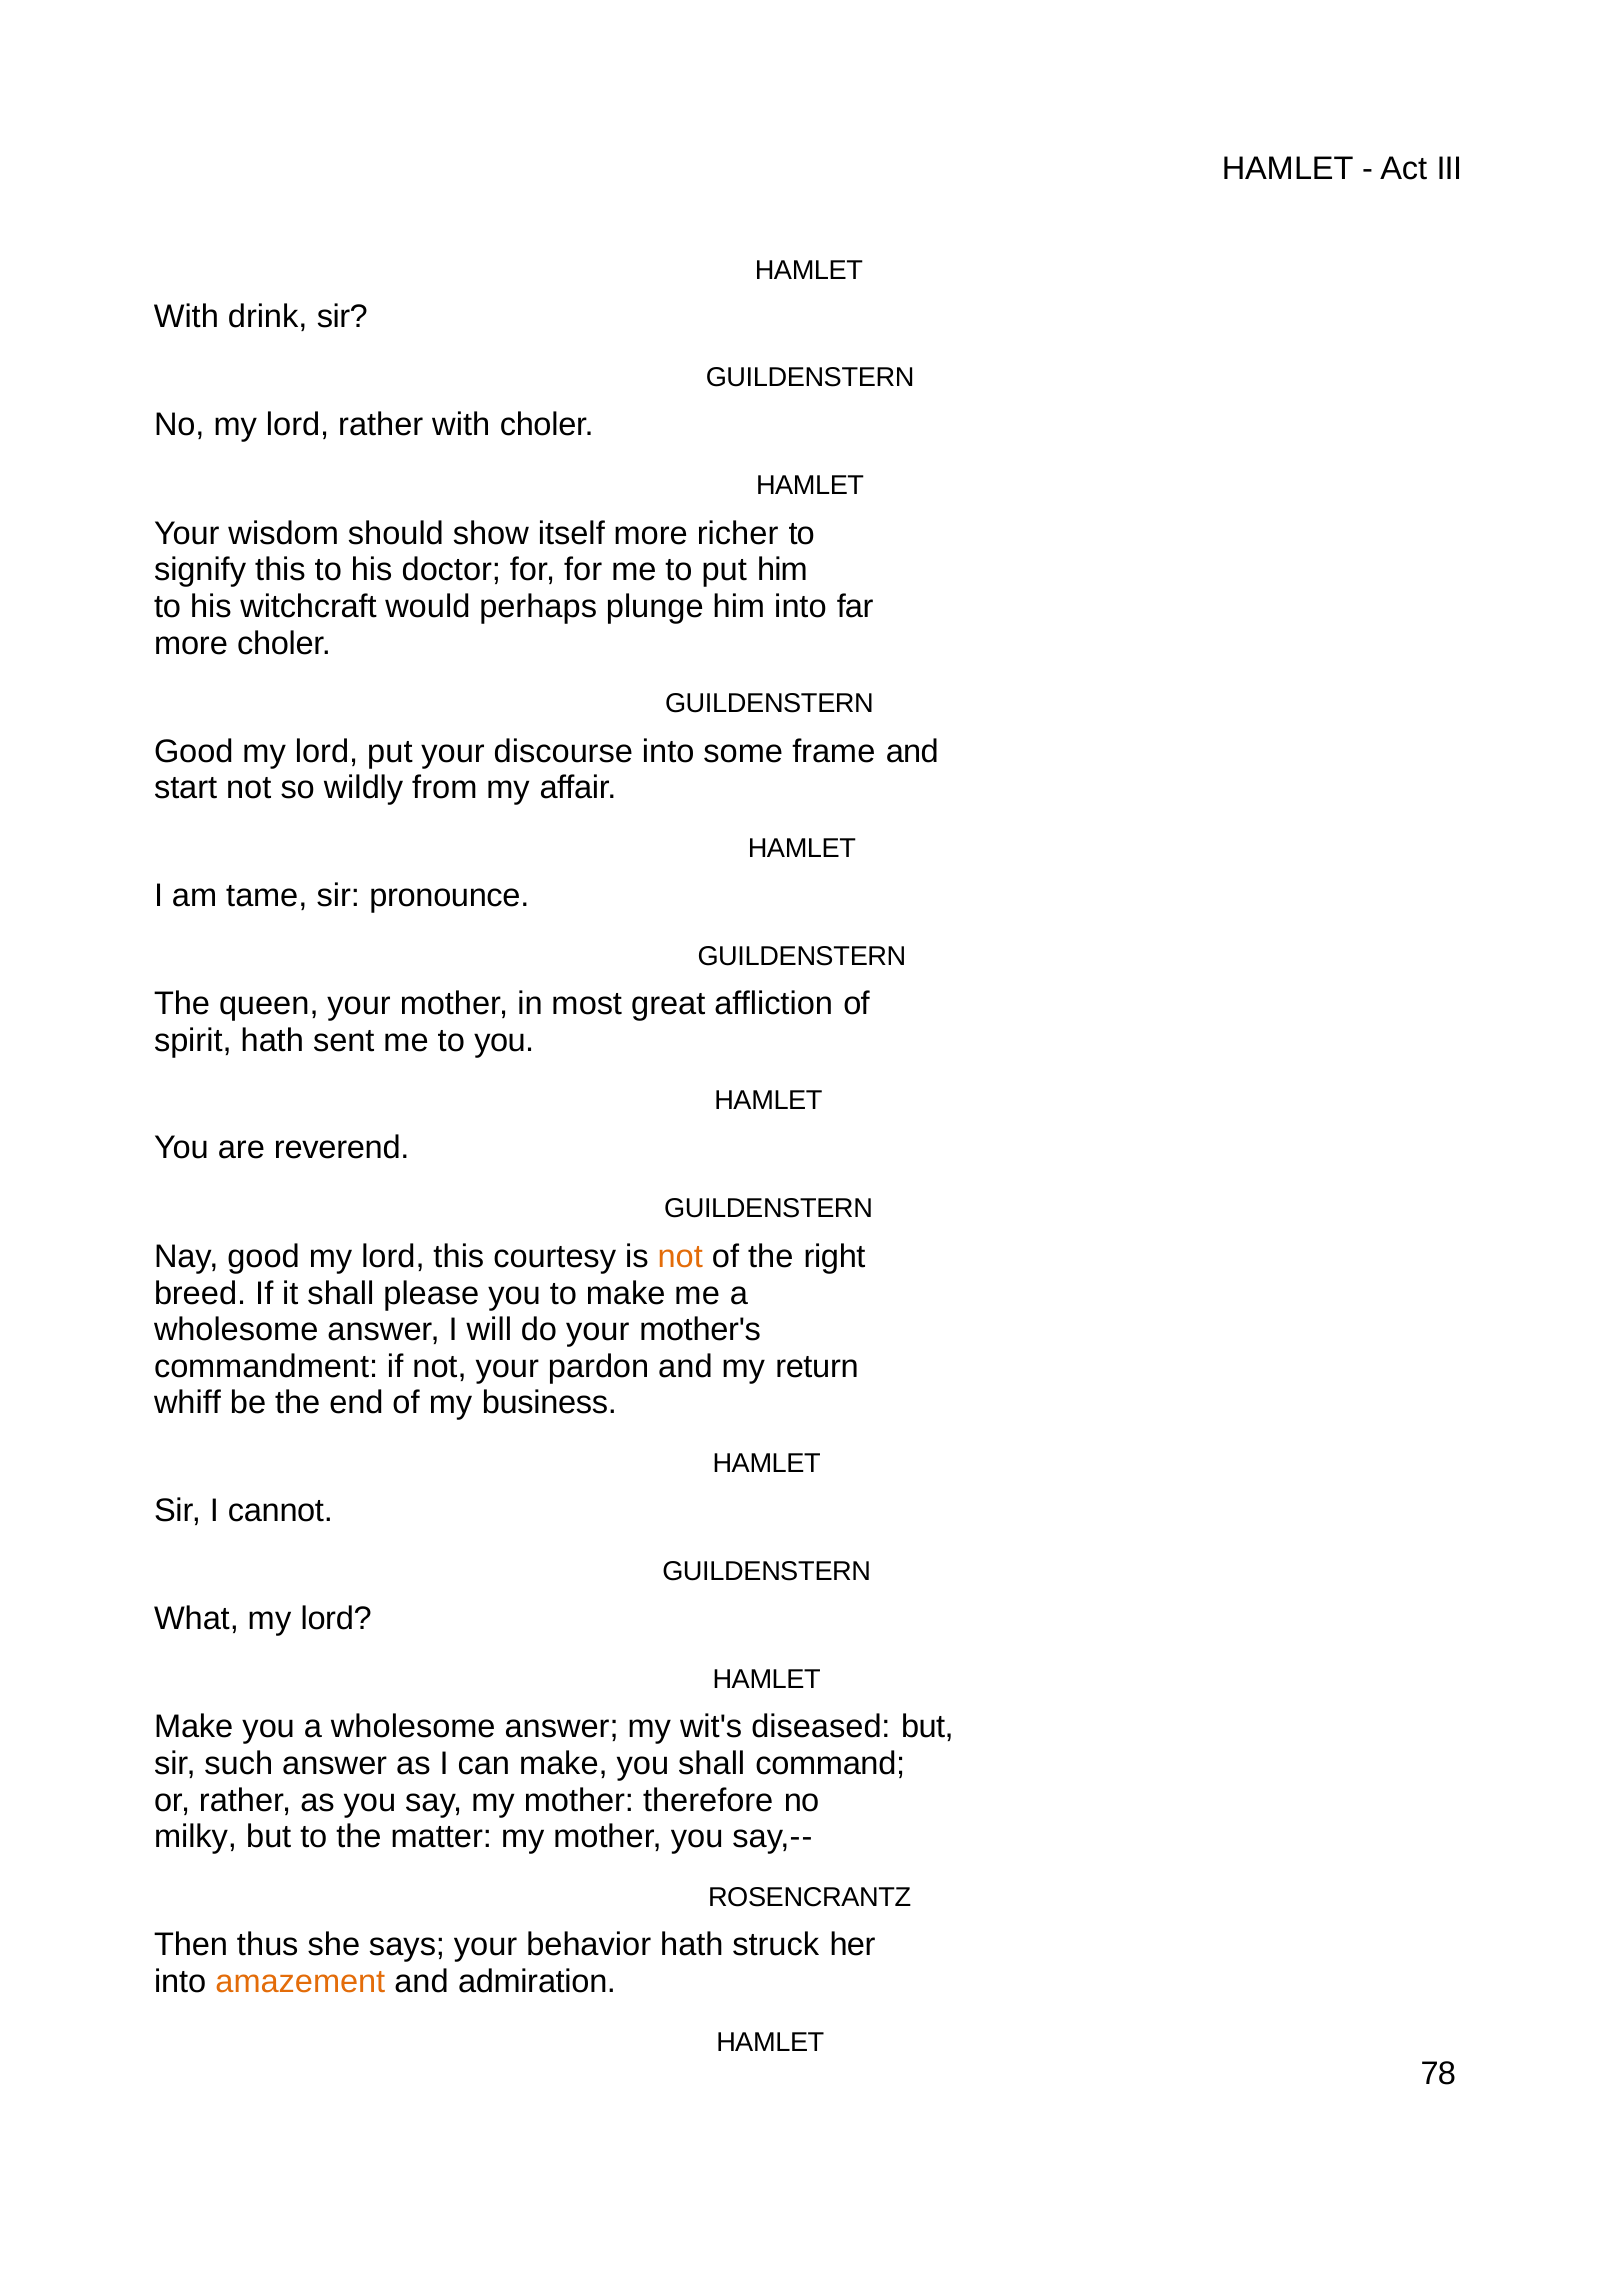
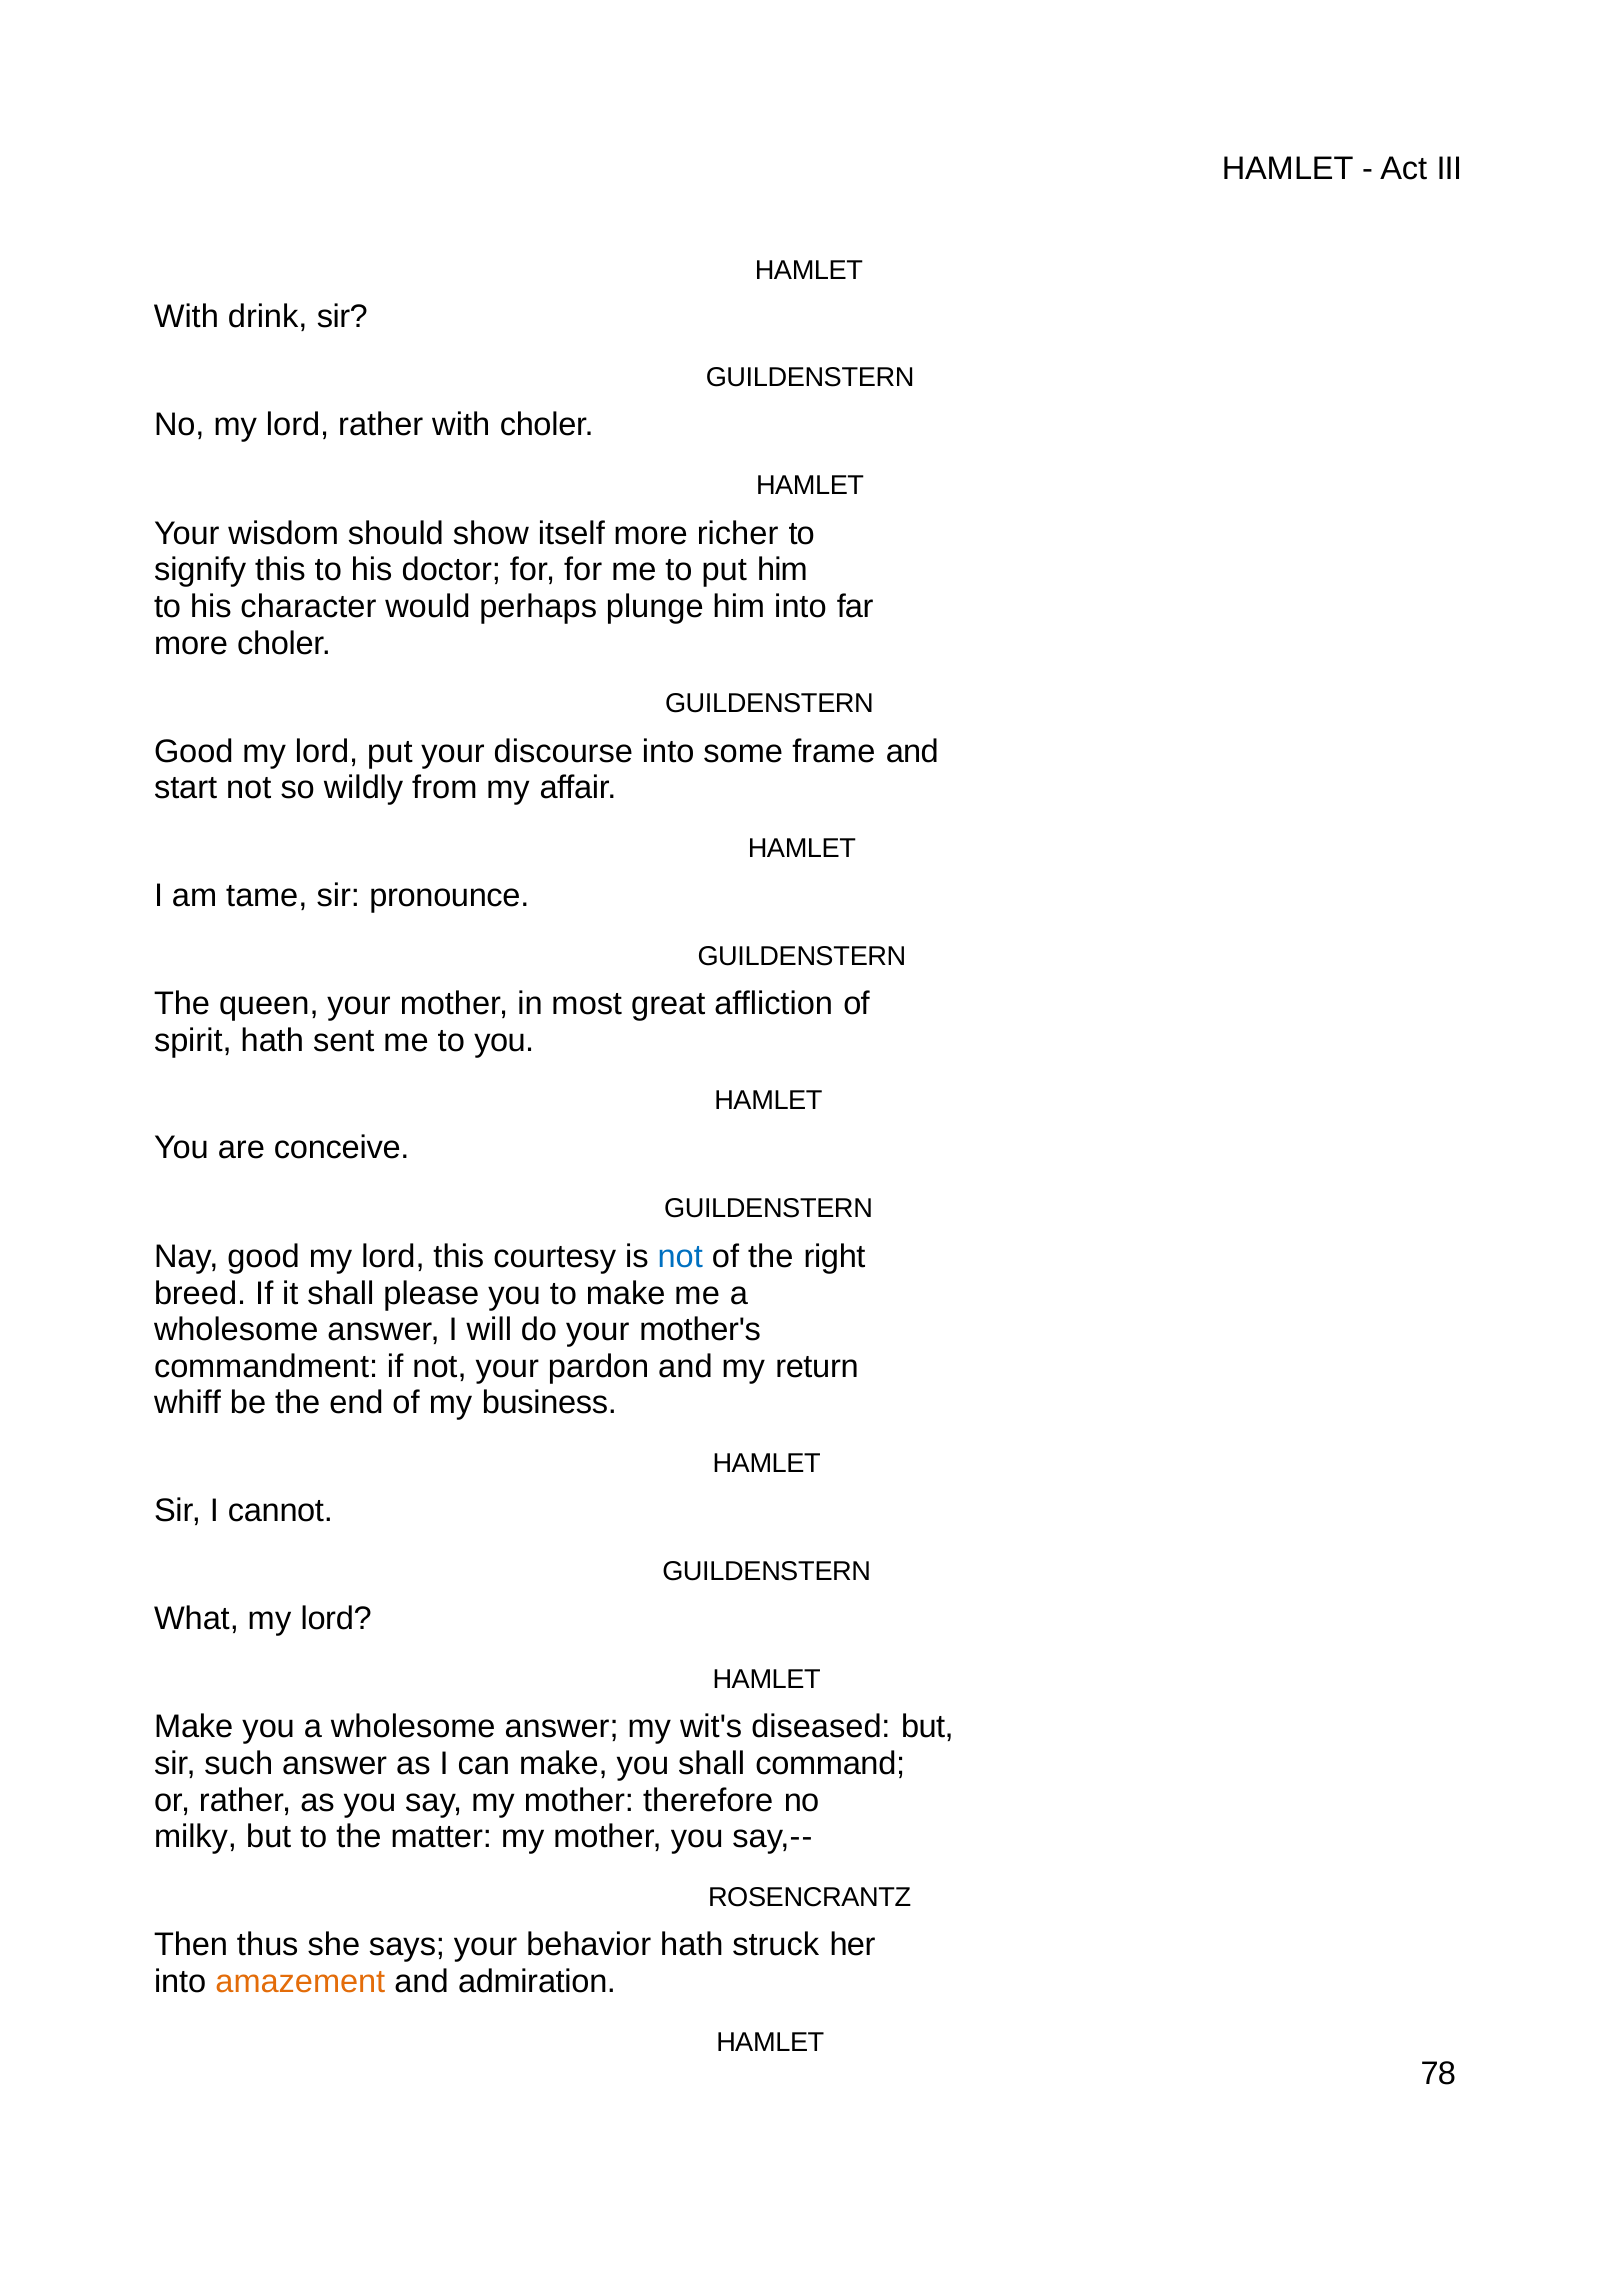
witchcraft: witchcraft -> character (308, 607)
reverend: reverend -> conceive (342, 1148)
not colour: orange -> blue (680, 1257)
